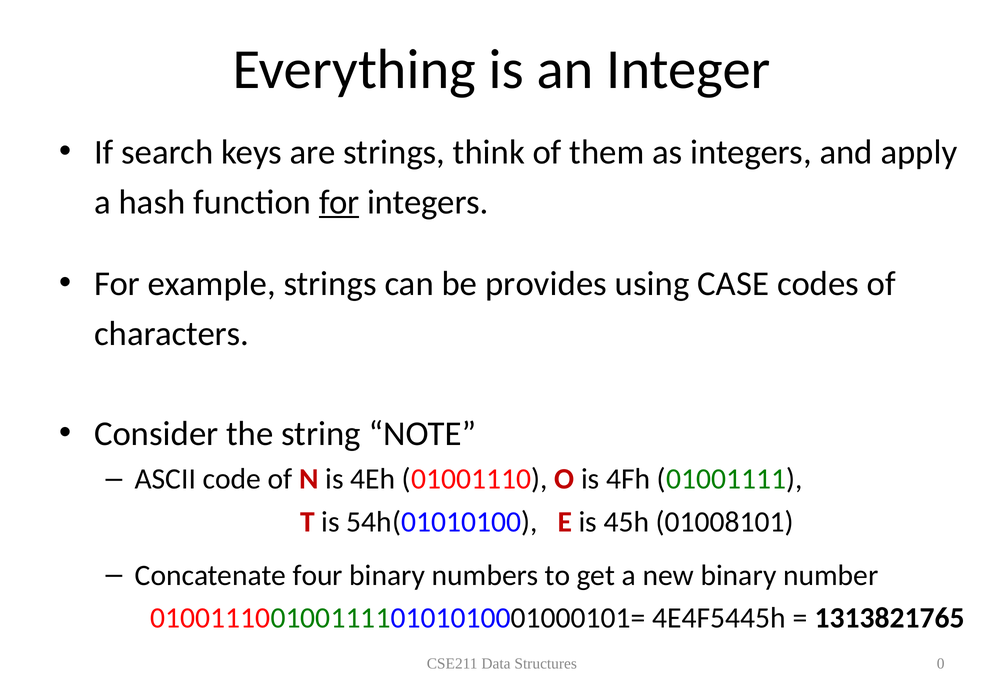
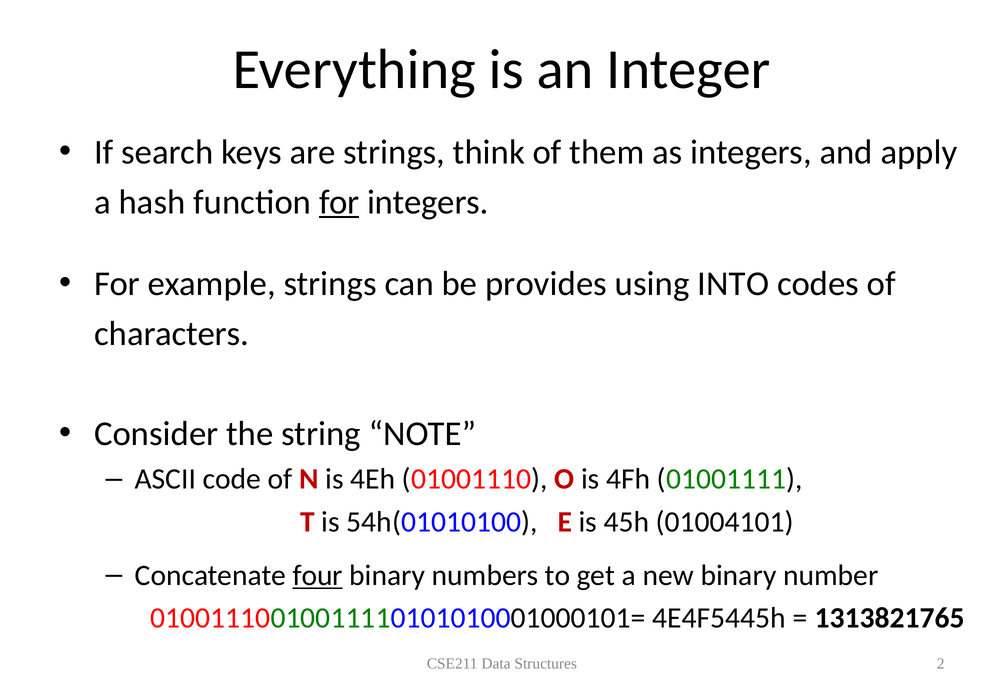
CASE: CASE -> INTO (733, 284)
01008101: 01008101 -> 01004101 (725, 522)
four underline: none -> present (318, 576)
0: 0 -> 2 (941, 664)
